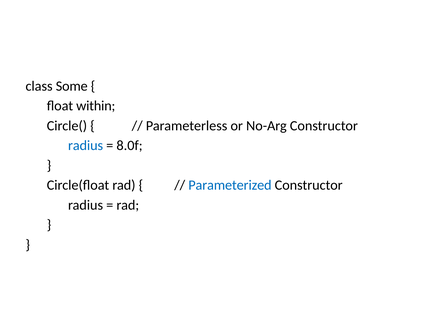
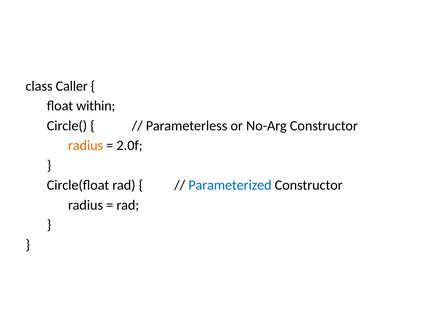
Some: Some -> Caller (72, 86)
radius colour: blue -> orange (86, 145)
8.0f: 8.0f -> 2.0f (130, 145)
